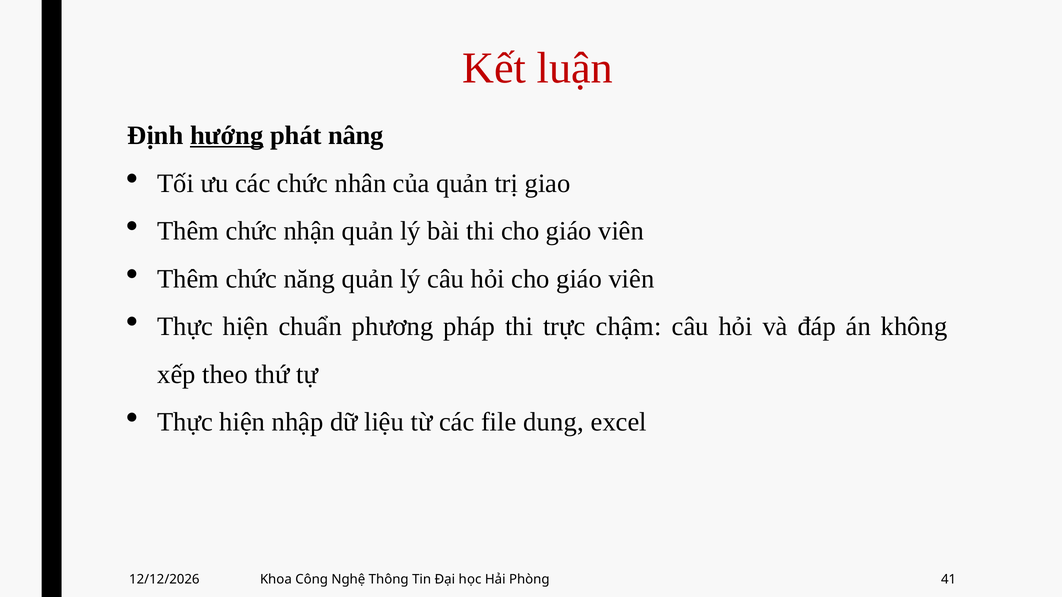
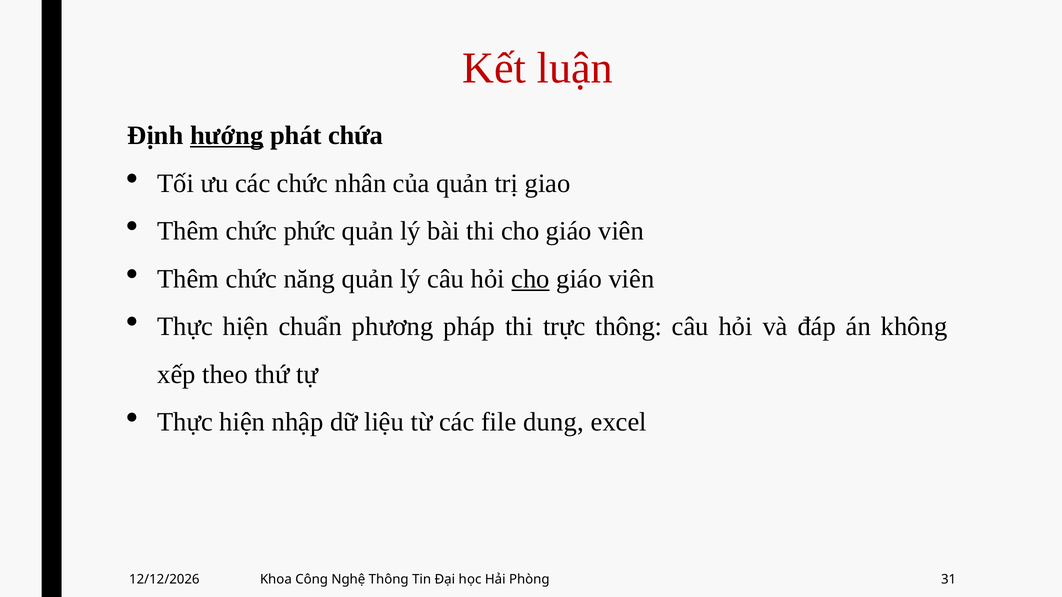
nâng: nâng -> chứa (356, 136)
nhận: nhận -> phức (310, 231)
cho underline: none -> present (530, 279)
trực chậm: chậm -> thông (629, 327)
41: 41 -> 31 (949, 580)
